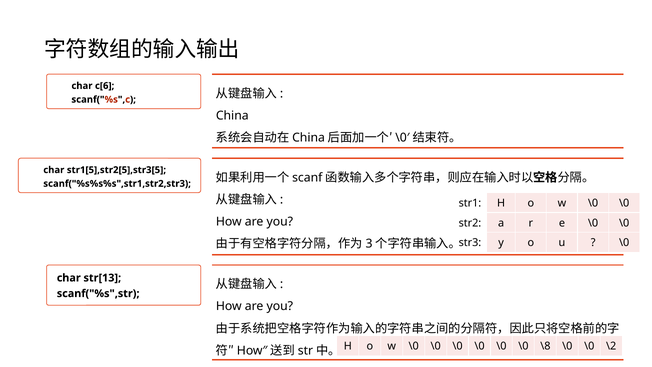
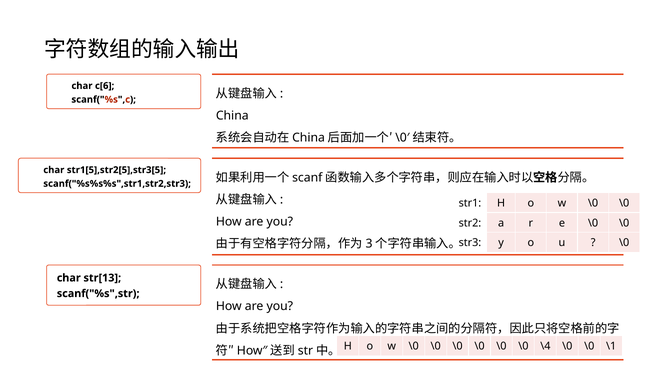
\8: \8 -> \4 (545, 346)
\2: \2 -> \1 (611, 346)
